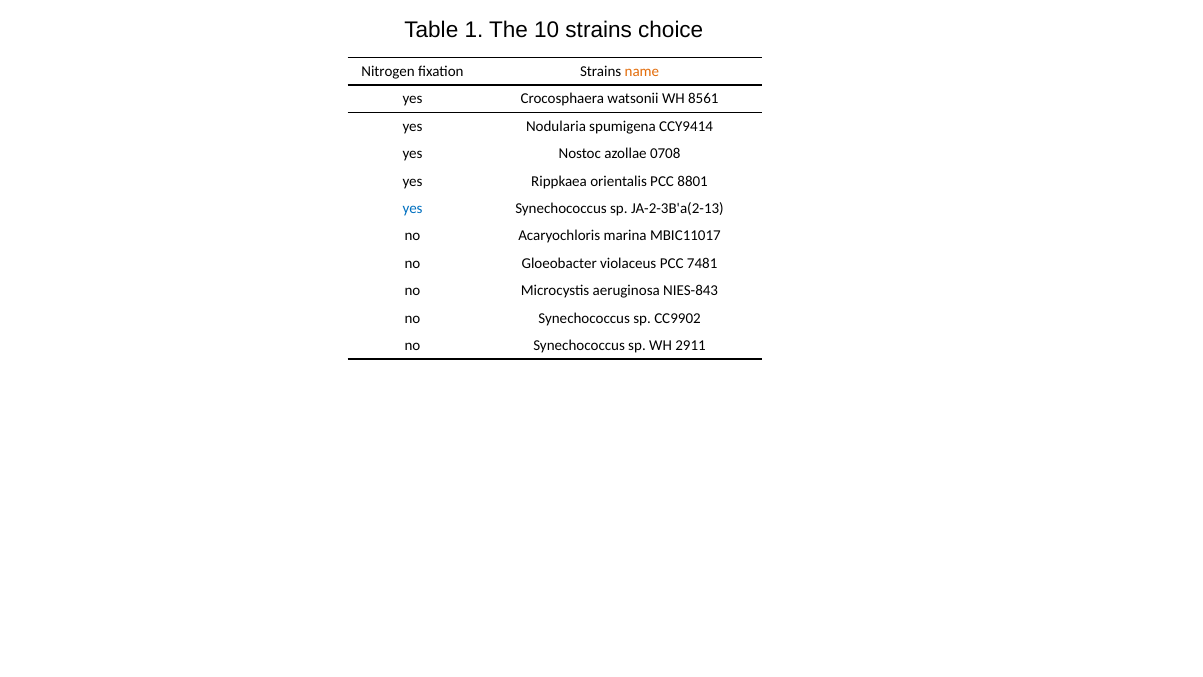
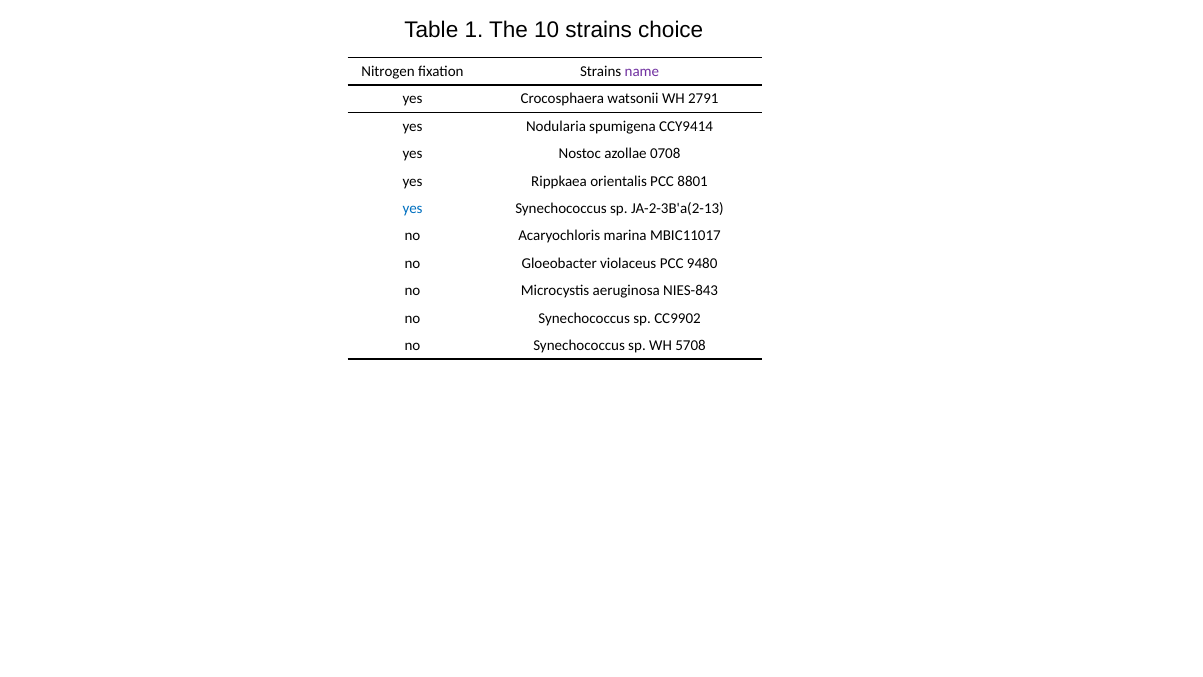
name colour: orange -> purple (642, 71)
8561: 8561 -> 2791 (703, 99)
7481: 7481 -> 9480 (702, 263)
2911: 2911 -> 5708 (691, 345)
